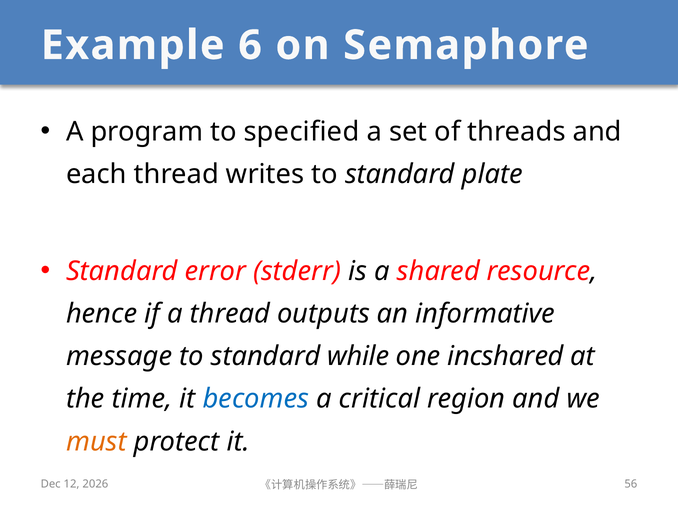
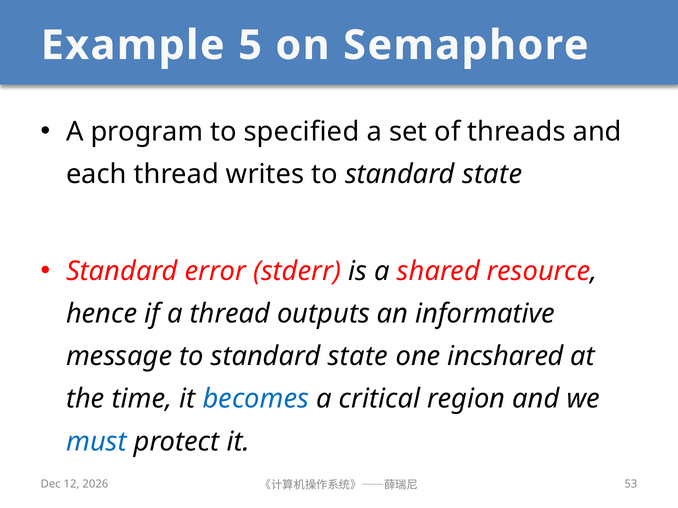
6: 6 -> 5 (250, 45)
writes to standard plate: plate -> state (492, 174)
message to standard while: while -> state (358, 357)
must colour: orange -> blue (96, 442)
56: 56 -> 53 (631, 485)
